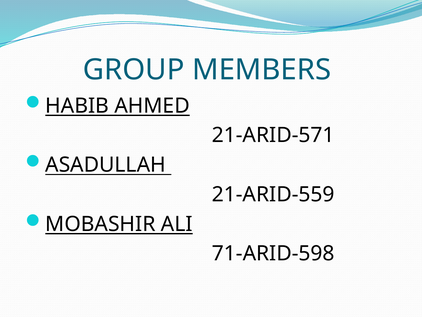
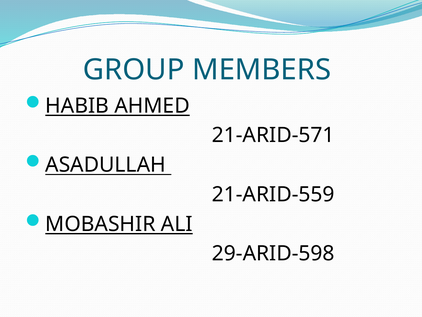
71-ARID-598: 71-ARID-598 -> 29-ARID-598 (273, 253)
